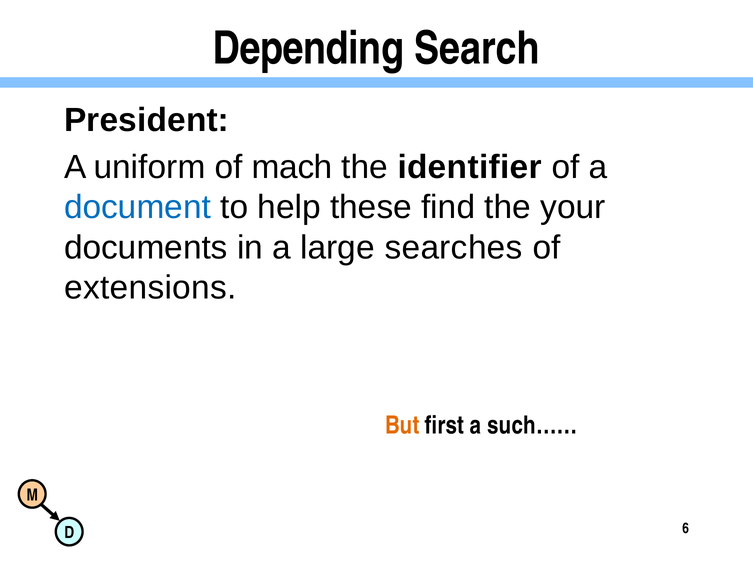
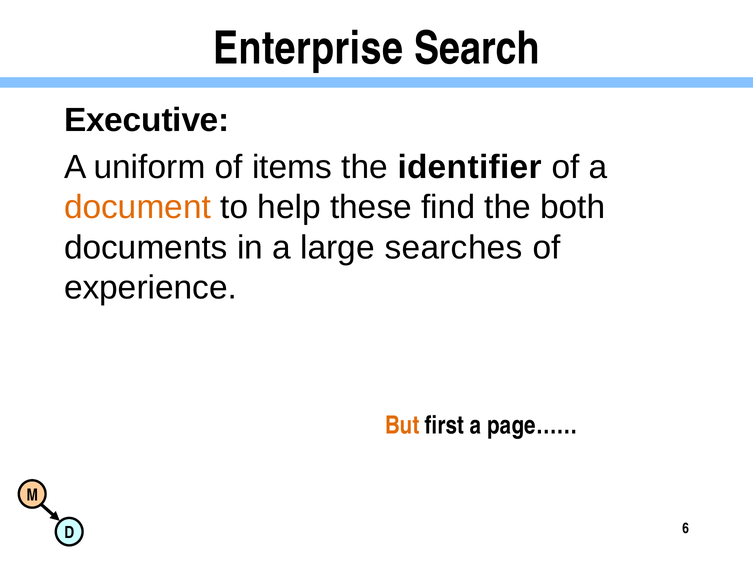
Depending: Depending -> Enterprise (308, 49)
President: President -> Executive (147, 120)
mach: mach -> items (292, 167)
document colour: blue -> orange (137, 207)
your: your -> both (573, 207)
extensions: extensions -> experience (151, 288)
such……: such…… -> page…… (532, 425)
